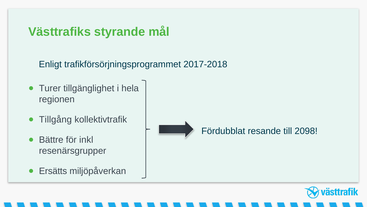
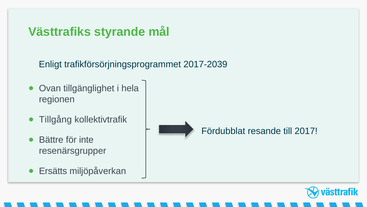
2017-2018: 2017-2018 -> 2017-2039 (205, 64)
Turer: Turer -> Ovan (50, 88)
2098: 2098 -> 2017 (306, 131)
inkl: inkl -> inte (86, 139)
